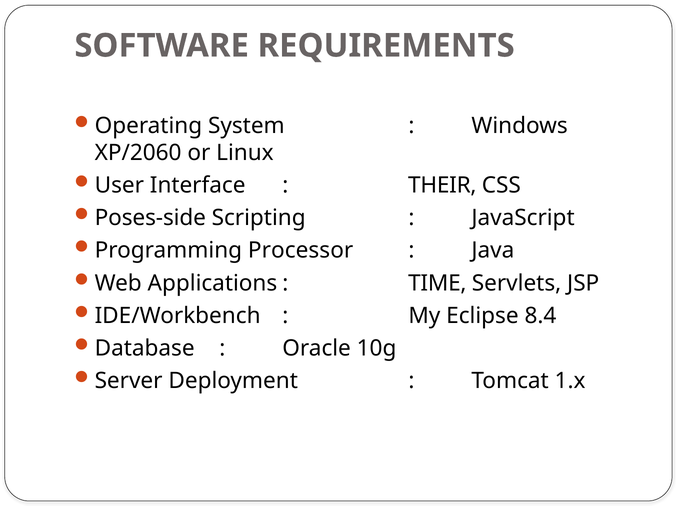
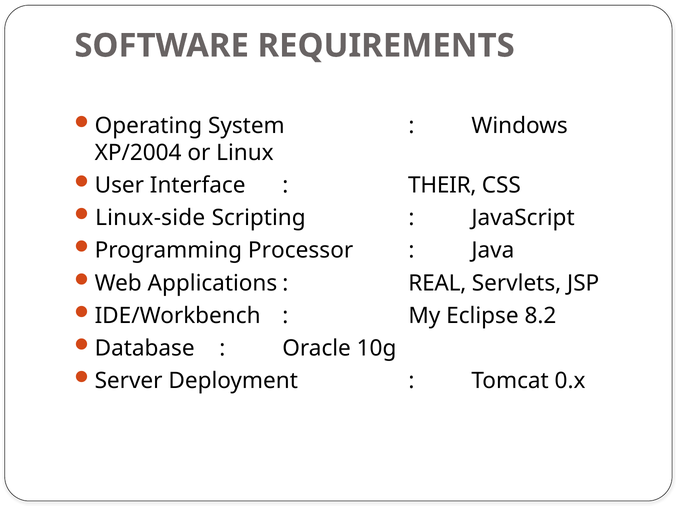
XP/2060: XP/2060 -> XP/2004 (138, 153)
Poses-side: Poses-side -> Linux-side (150, 218)
TIME: TIME -> REAL (437, 283)
8.4: 8.4 -> 8.2 (540, 315)
1.x: 1.x -> 0.x (570, 381)
